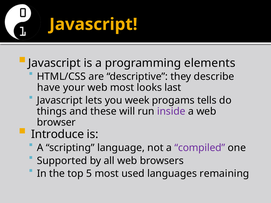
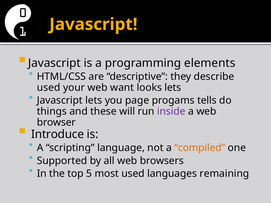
have: have -> used (49, 88)
web most: most -> want (122, 88)
looks last: last -> lets (173, 88)
week: week -> page (137, 101)
compiled colour: purple -> orange (200, 148)
